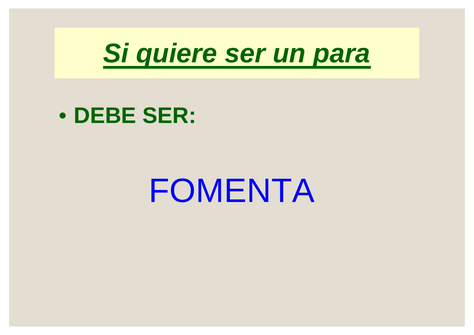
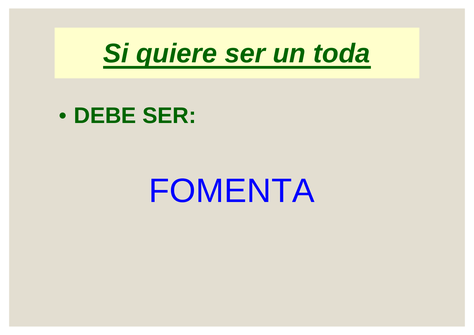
para: para -> toda (342, 53)
